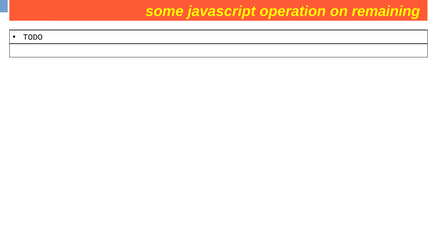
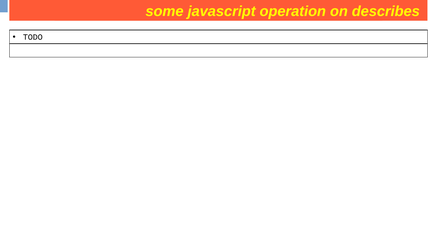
remaining: remaining -> describes (386, 11)
